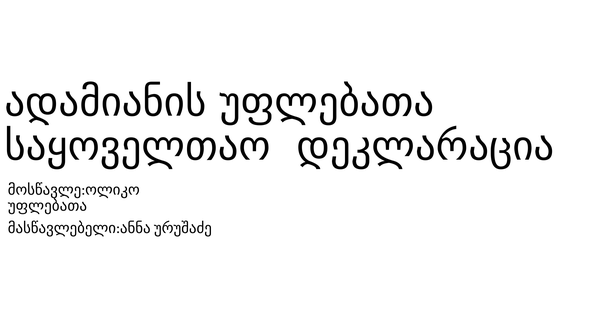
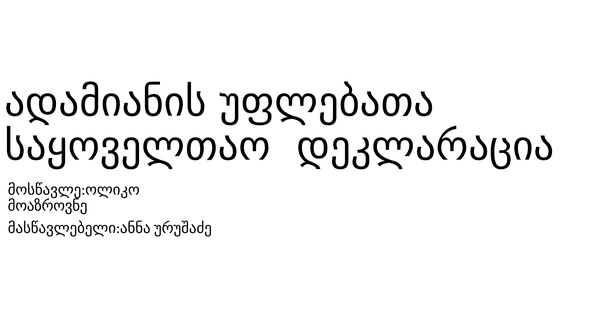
უფლებათა: უფლებათა -> მოაზროვნე (48, 206)
